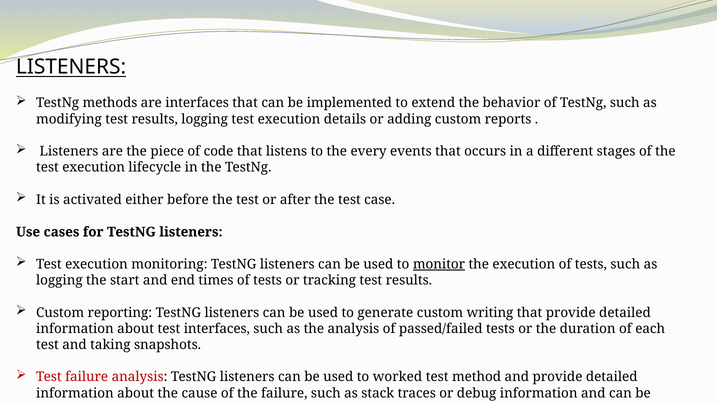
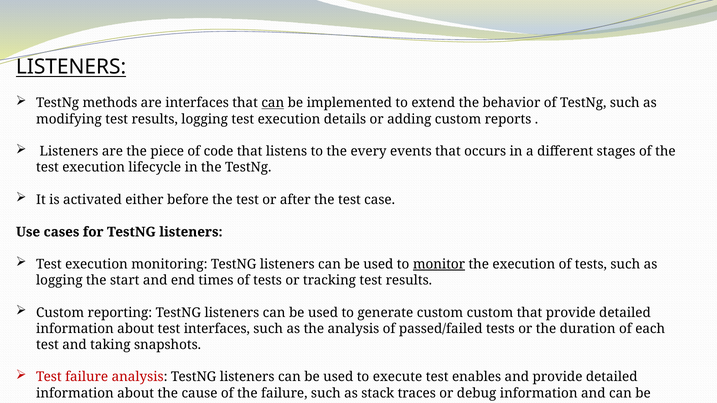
can underline: none -> present (273, 103)
custom writing: writing -> custom (490, 313)
worked: worked -> execute (398, 377)
method: method -> enables (477, 377)
